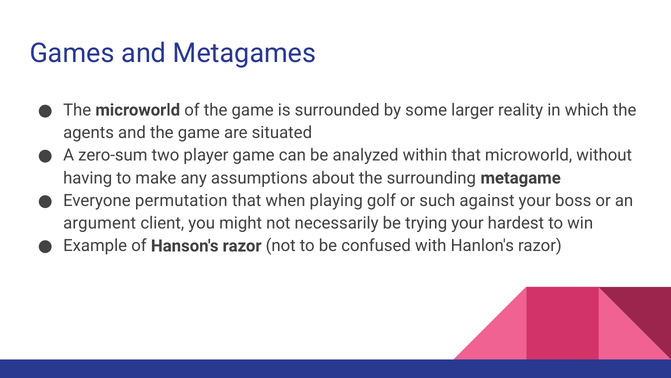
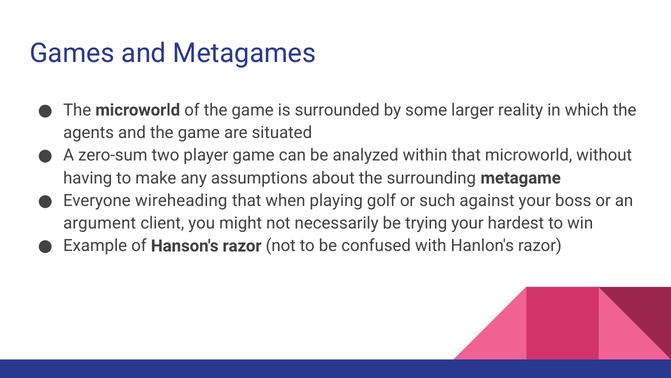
permutation: permutation -> wireheading (181, 200)
